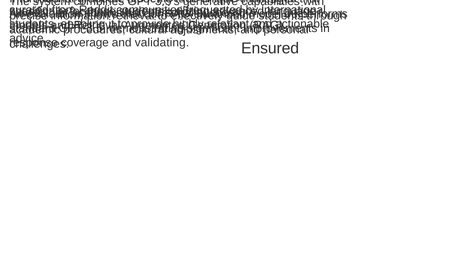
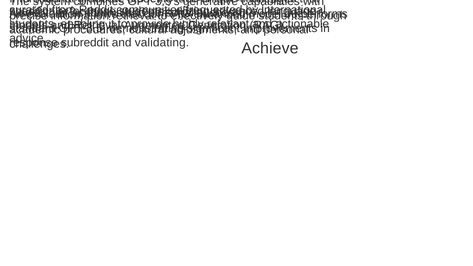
coverage: coverage -> subreddit (85, 42)
Ensured: Ensured -> Achieve (270, 48)
